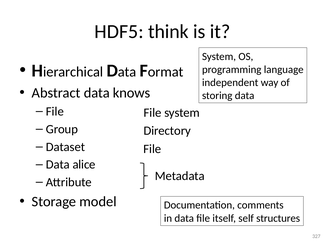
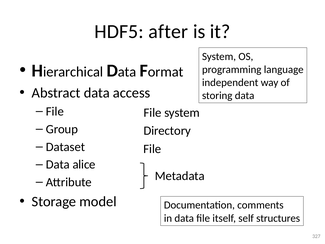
think: think -> after (168, 31)
knows: knows -> access (132, 93)
